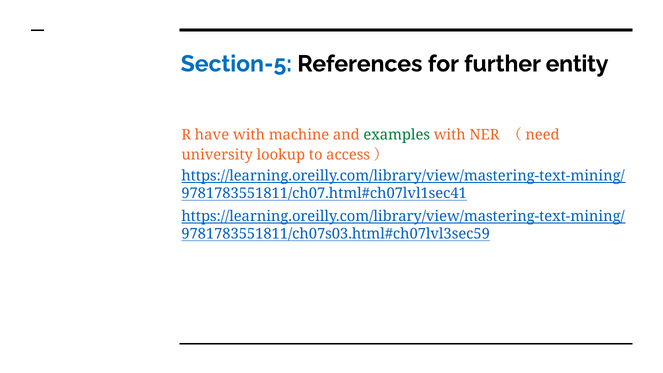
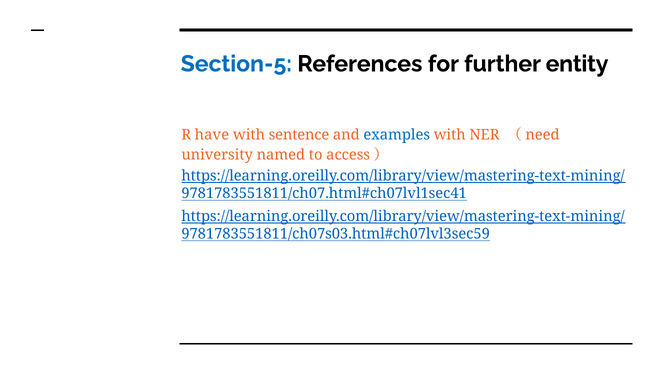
machine: machine -> sentence (299, 135)
examples colour: green -> blue (397, 135)
lookup: lookup -> named (281, 155)
